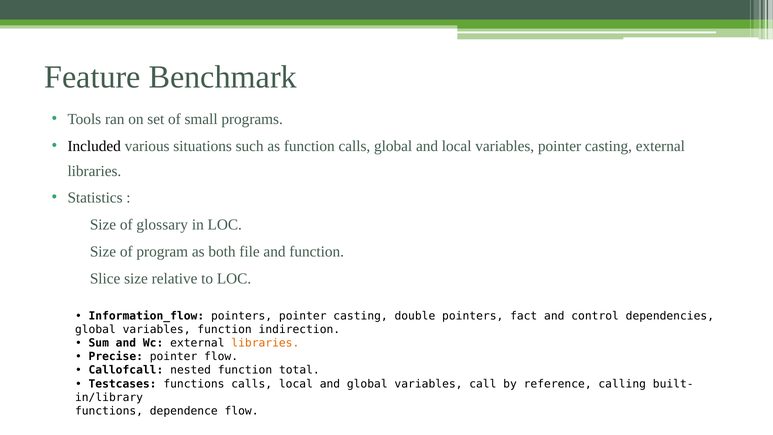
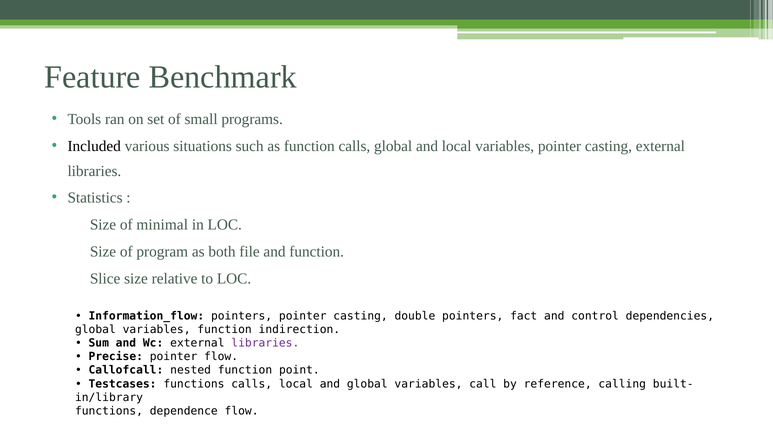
glossary: glossary -> minimal (162, 225)
libraries colour: orange -> purple (265, 343)
total: total -> point (299, 370)
